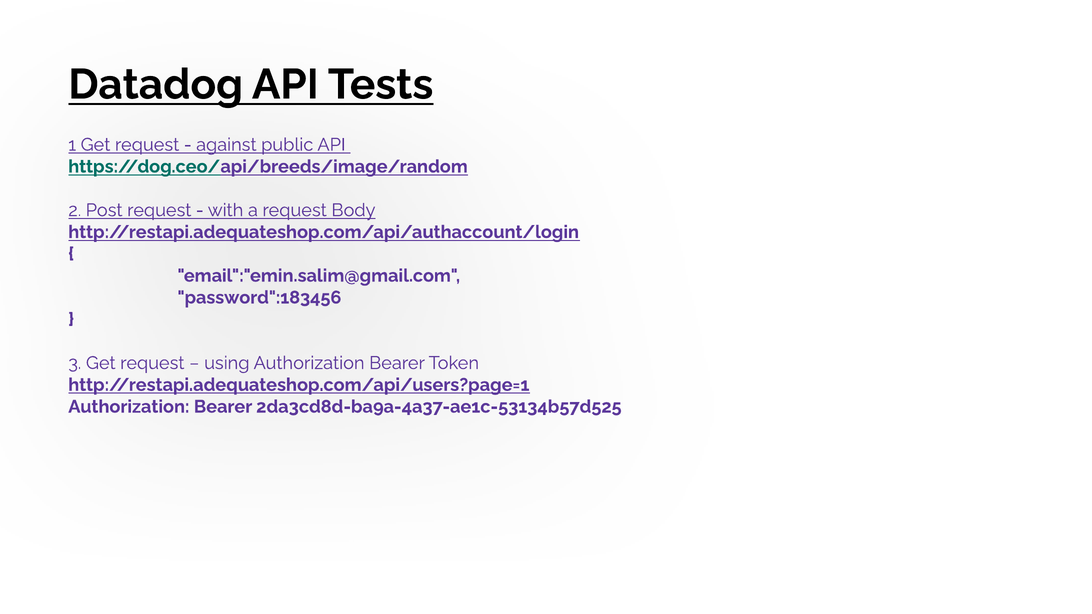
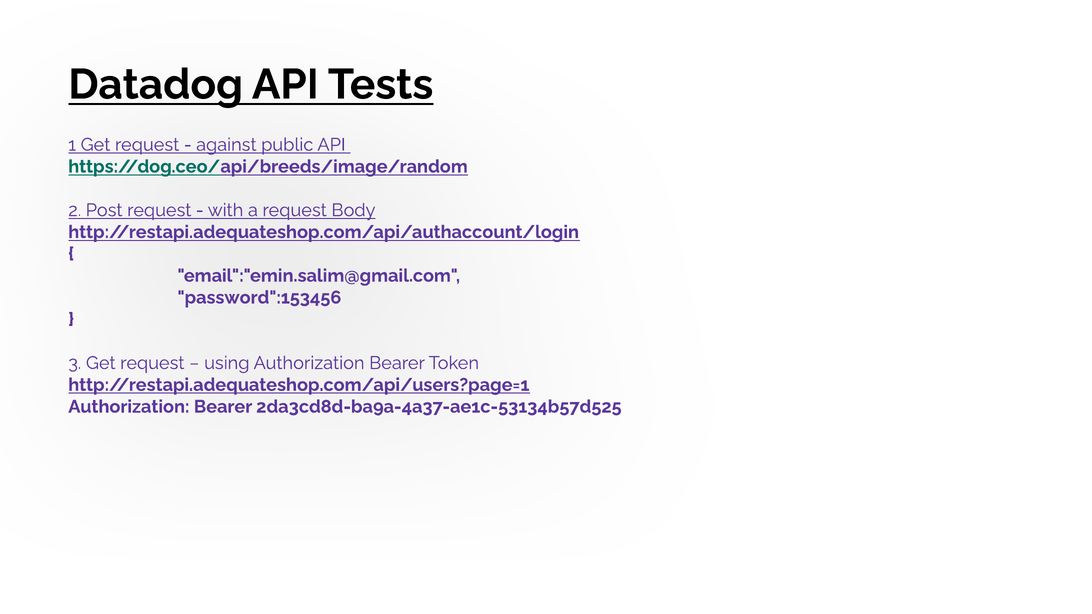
password":183456: password":183456 -> password":153456 (259, 298)
